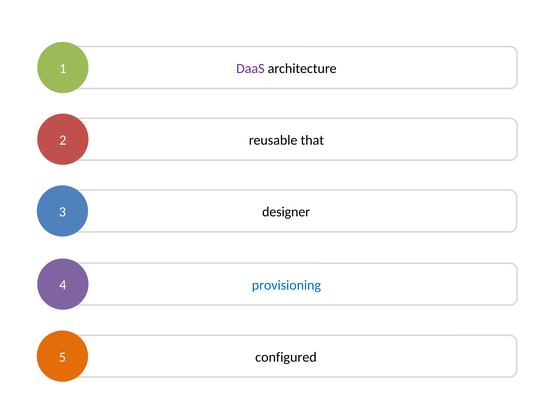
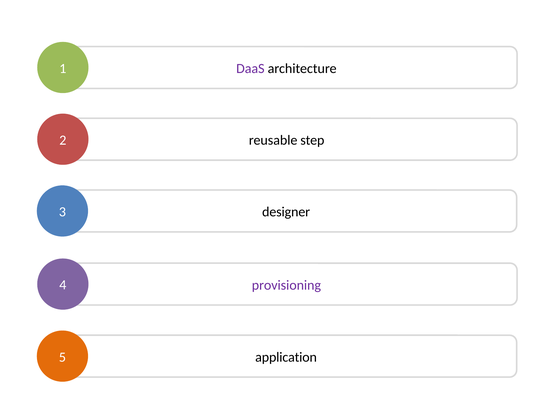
that: that -> step (312, 140)
provisioning colour: blue -> purple (286, 285)
configured: configured -> application (286, 357)
